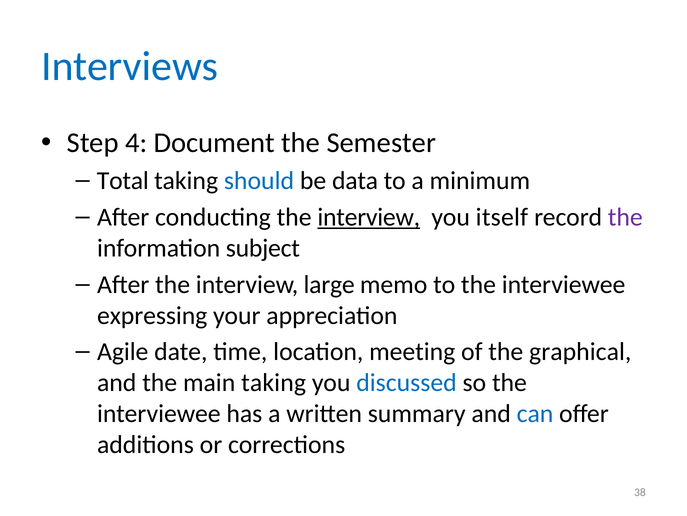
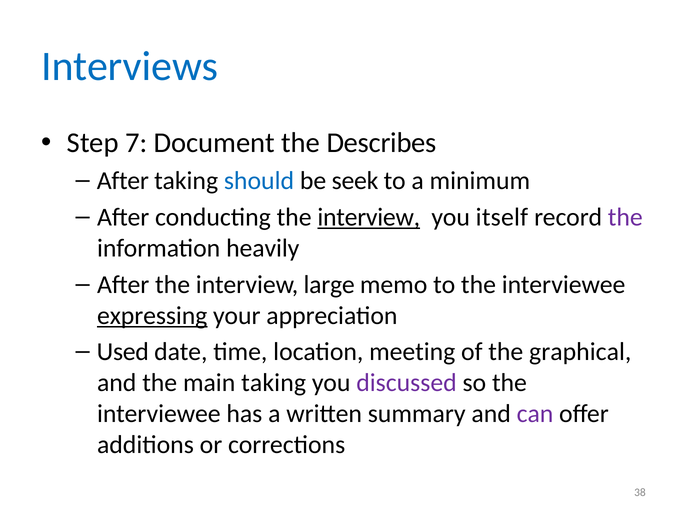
4: 4 -> 7 (136, 143)
Semester: Semester -> Describes (381, 143)
Total: Total -> After (123, 181)
data: data -> seek (355, 181)
subject: subject -> heavily (263, 248)
expressing underline: none -> present (152, 315)
Agile: Agile -> Used (123, 351)
discussed colour: blue -> purple (407, 382)
can colour: blue -> purple (535, 413)
